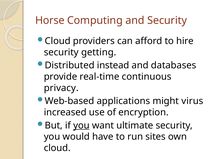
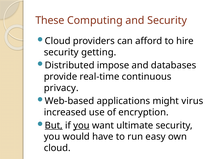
Horse: Horse -> These (50, 20)
instead: instead -> impose (113, 65)
But underline: none -> present (54, 125)
sites: sites -> easy (156, 137)
